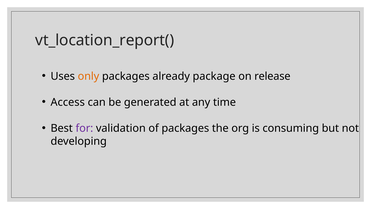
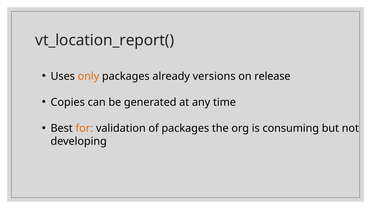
package: package -> versions (214, 76)
Access: Access -> Copies (68, 102)
for colour: purple -> orange (84, 128)
